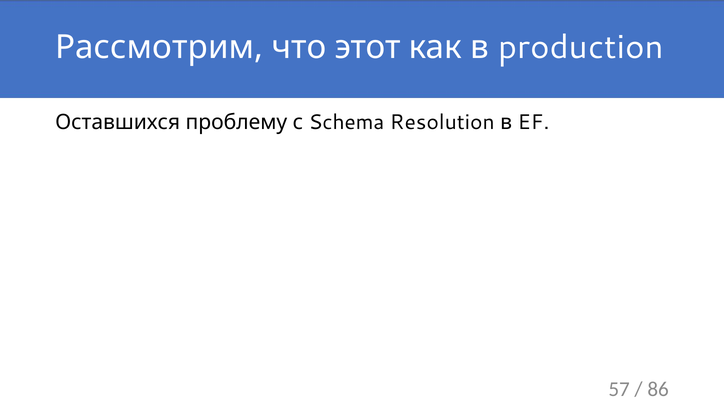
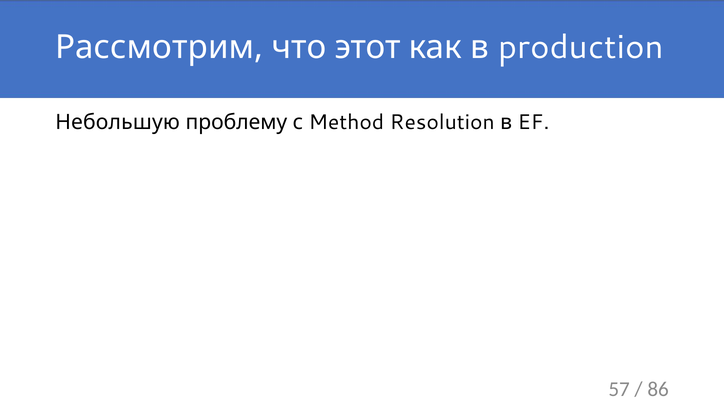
Оставшихся: Оставшихся -> Небольшую (118, 122)
Schema: Schema -> Method (346, 122)
